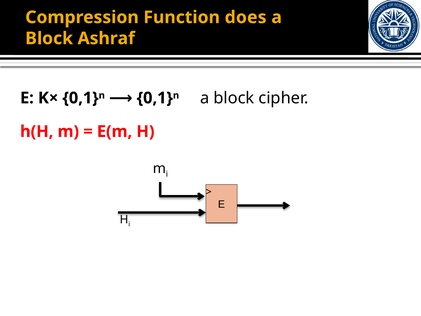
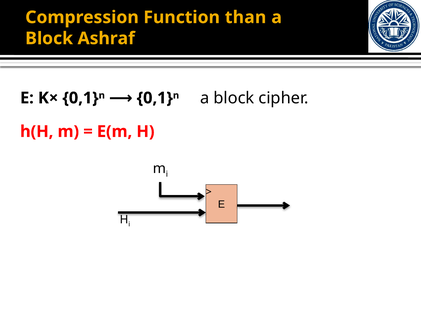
does: does -> than (246, 17)
